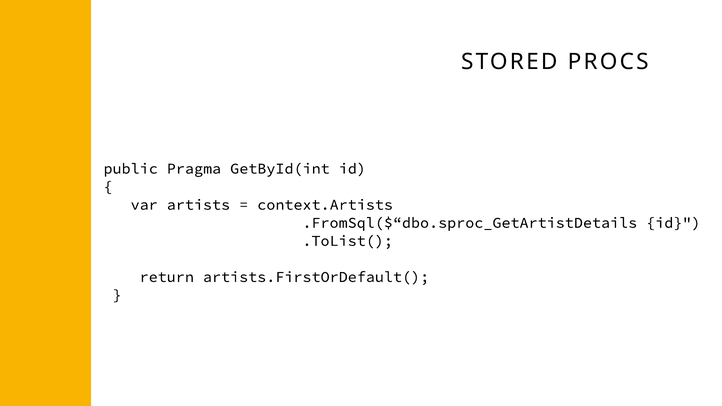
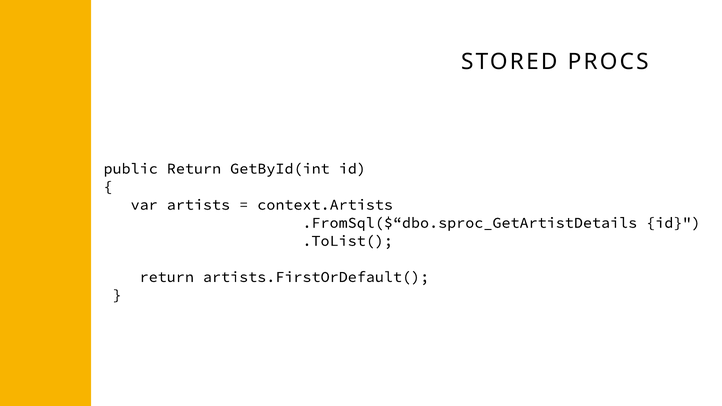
public Pragma: Pragma -> Return (194, 169)
